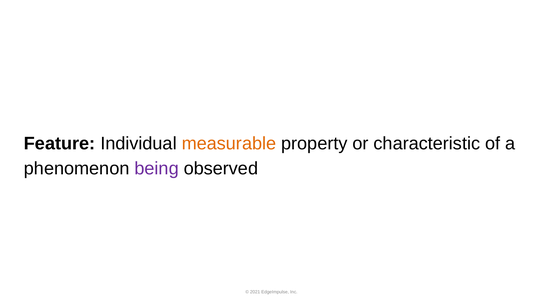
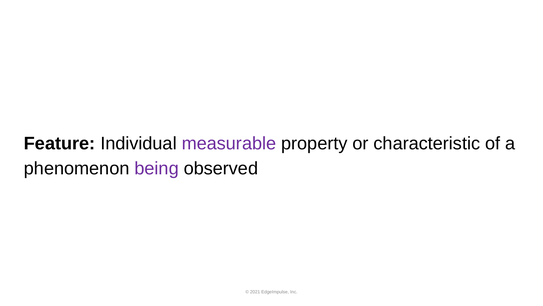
measurable colour: orange -> purple (229, 143)
